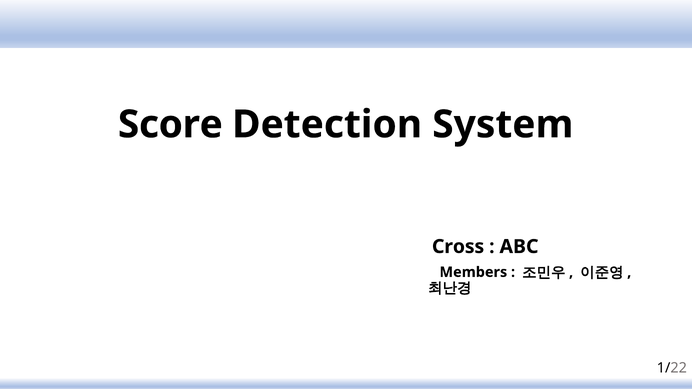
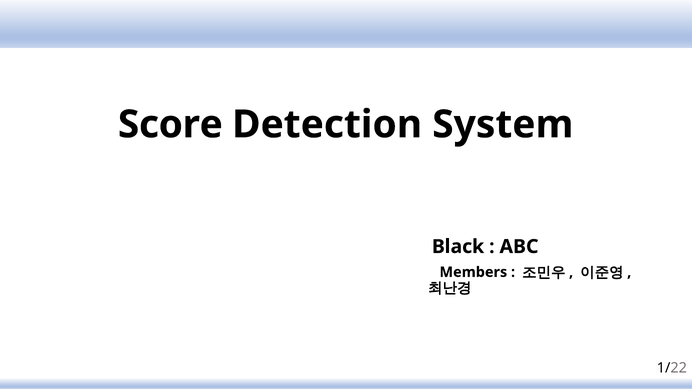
Cross: Cross -> Black (458, 247)
